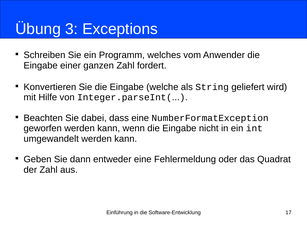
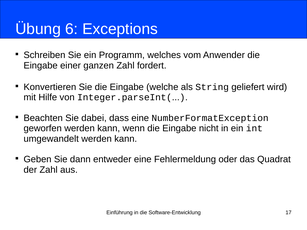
3: 3 -> 6 (72, 29)
